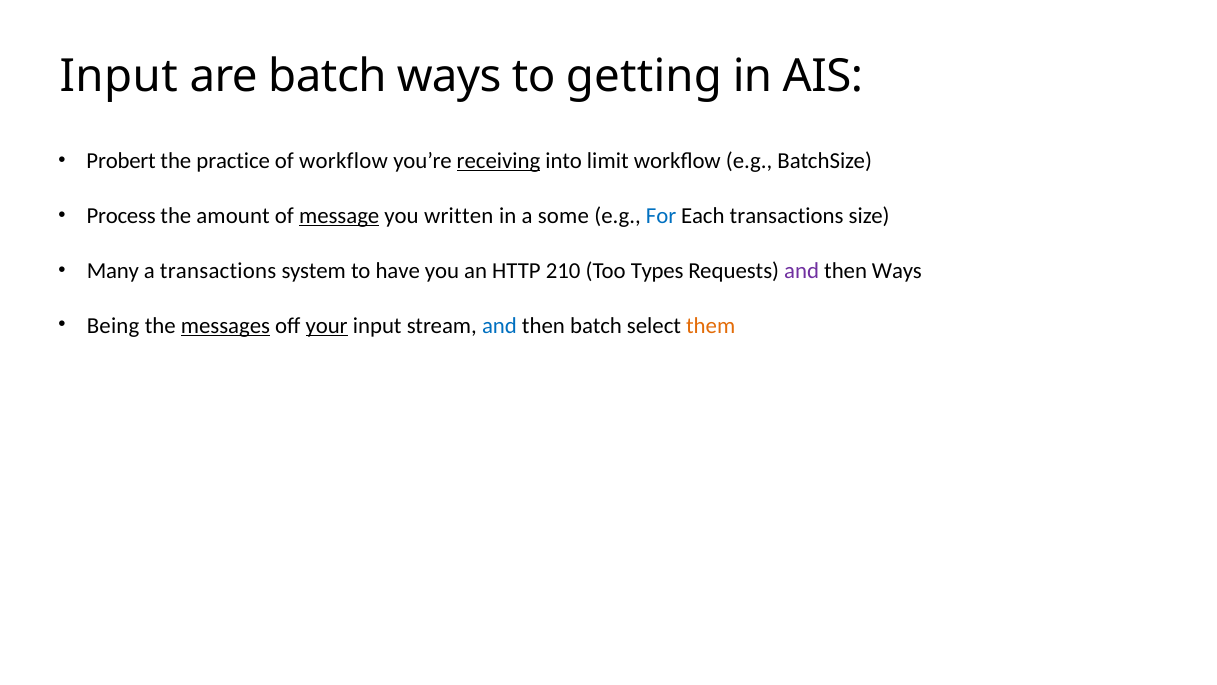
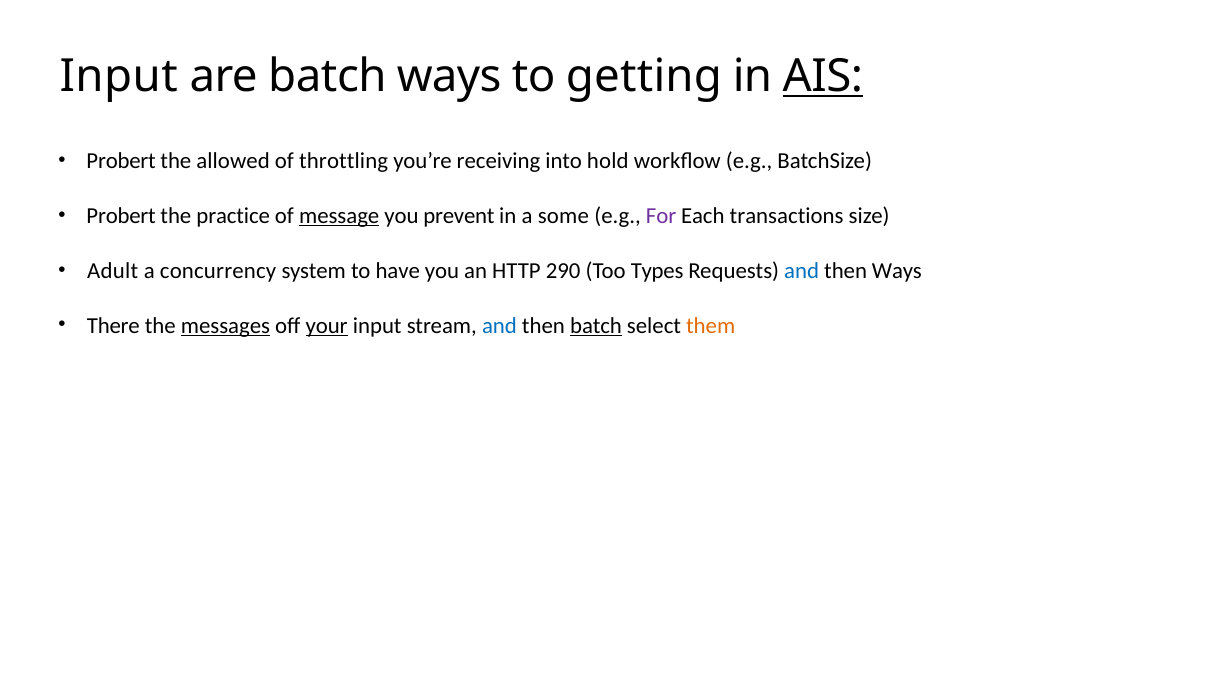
AIS underline: none -> present (823, 76)
practice: practice -> allowed (233, 160)
of workflow: workflow -> throttling (344, 160)
receiving underline: present -> none (498, 160)
limit: limit -> hold (608, 160)
Process: Process -> Probert (121, 215)
amount: amount -> practice (233, 215)
written: written -> prevent (459, 215)
For colour: blue -> purple (661, 215)
Many: Many -> Adult (113, 270)
a transactions: transactions -> concurrency (218, 270)
210: 210 -> 290 (563, 270)
and colour: purple -> blue (802, 270)
Being: Being -> There (113, 325)
batch underline: none -> present (596, 325)
